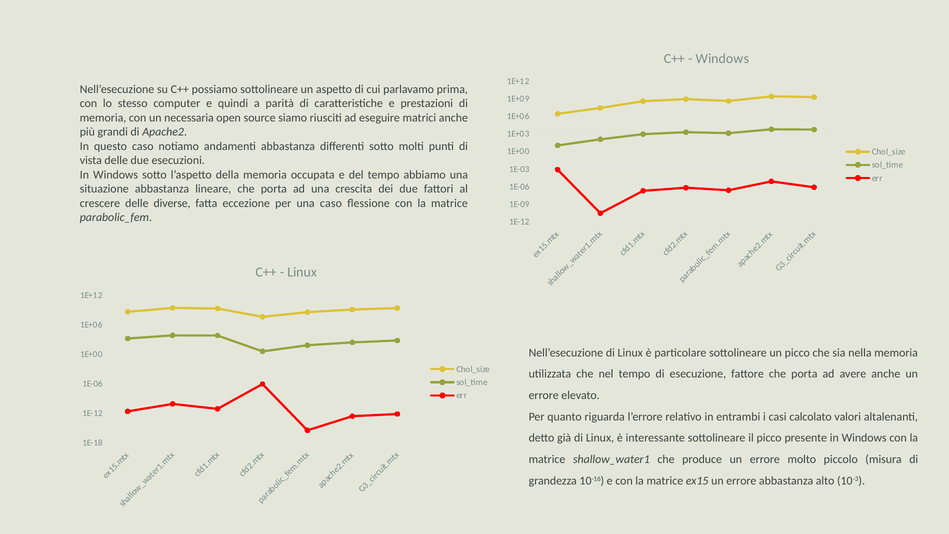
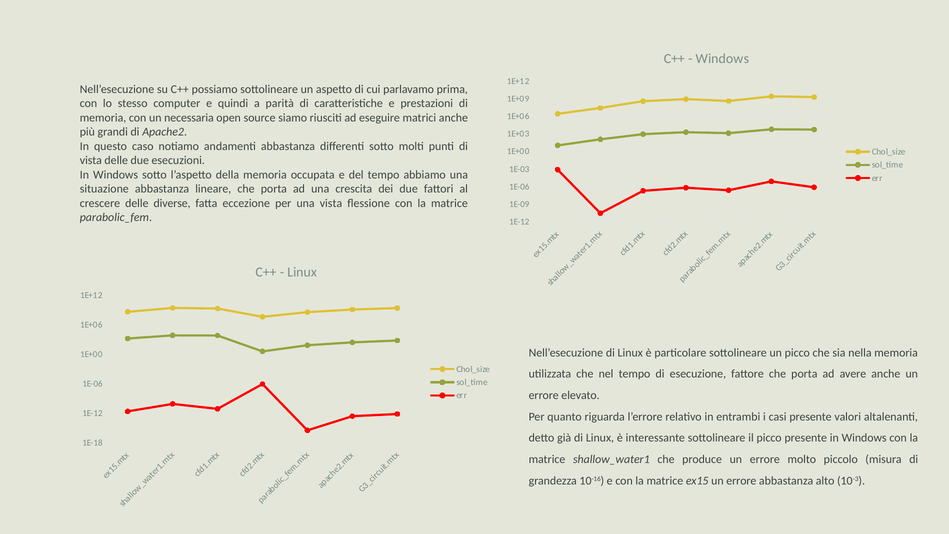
una caso: caso -> vista (331, 203)
casi calcolato: calcolato -> presente (811, 417)
